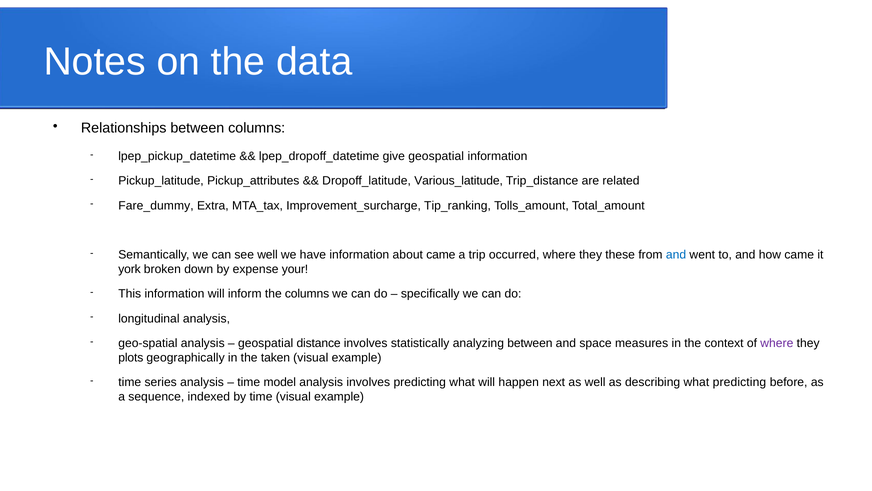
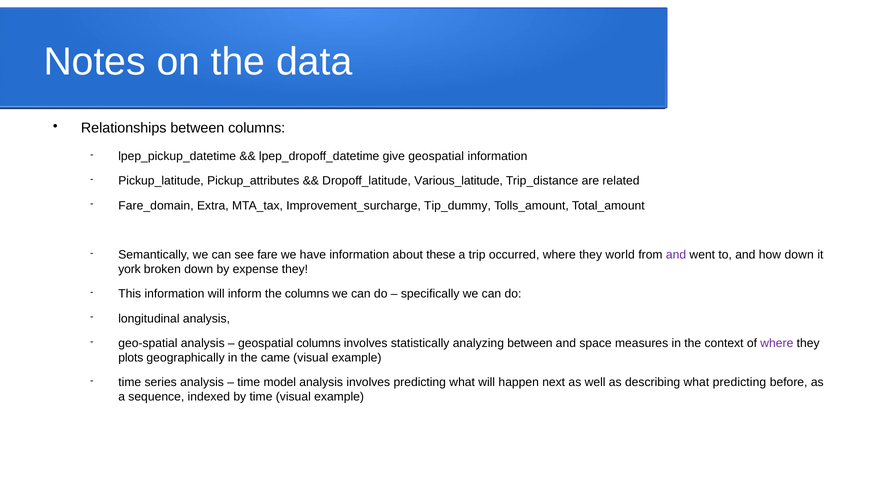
Fare_dummy: Fare_dummy -> Fare_domain (156, 205)
Tip_ranking: Tip_ranking -> Tip_dummy (458, 205)
see well: well -> fare (267, 255)
about came: came -> these (441, 255)
these: these -> world (620, 255)
and colour: blue -> purple (676, 255)
how came: came -> down (799, 255)
expense your: your -> they (295, 269)
geospatial distance: distance -> columns (319, 343)
taken: taken -> came (275, 357)
